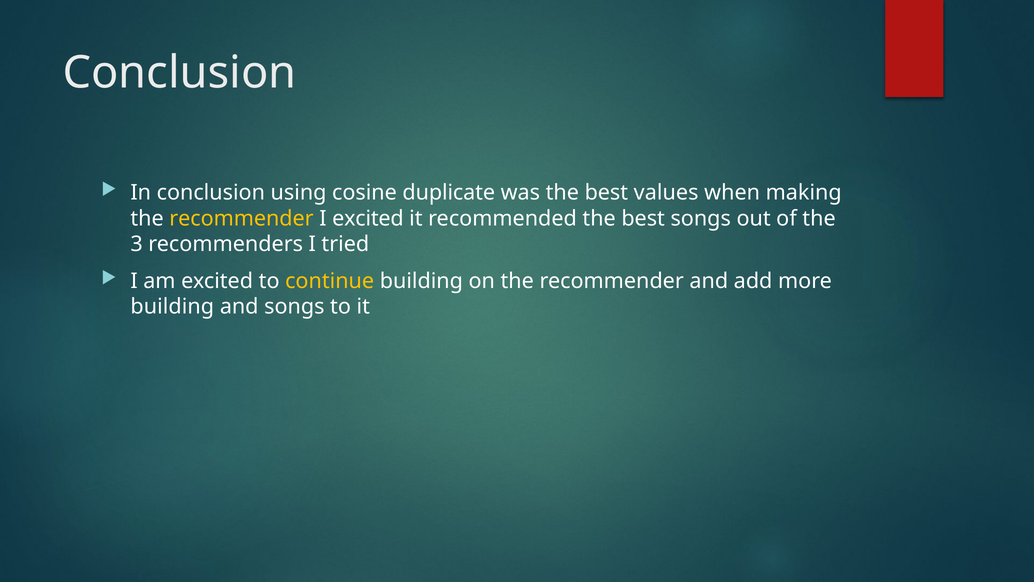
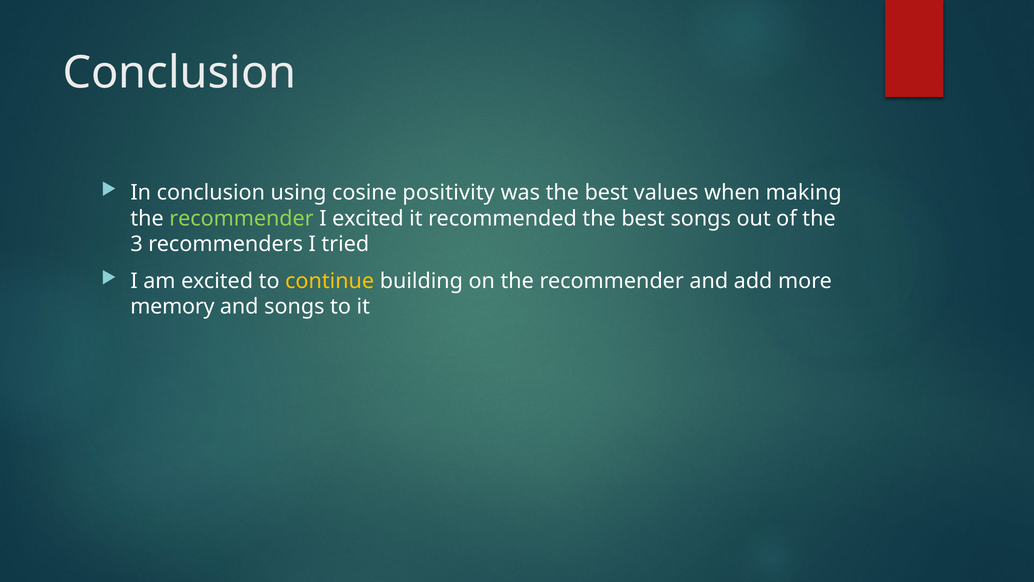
duplicate: duplicate -> positivity (449, 192)
recommender colour: yellow -> light green (241, 218)
building: building -> memory (172, 307)
